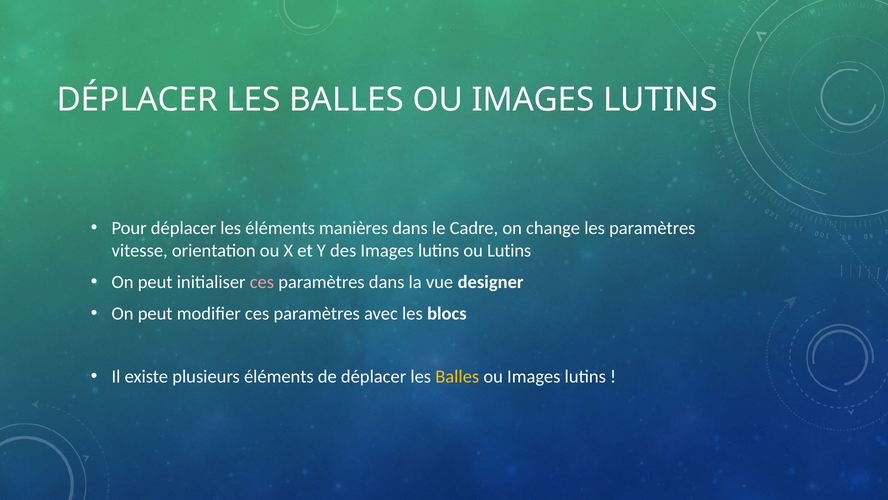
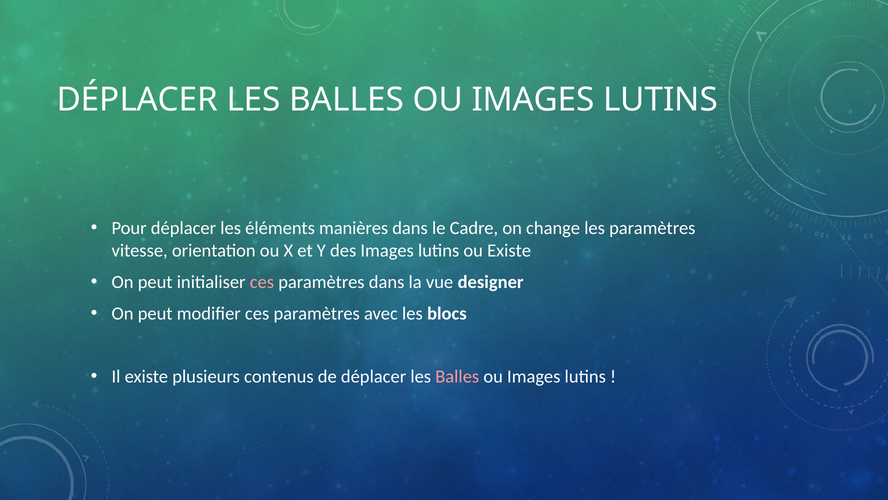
ou Lutins: Lutins -> Existe (509, 250)
plusieurs éléments: éléments -> contenus (279, 376)
Balles colour: yellow -> pink (457, 376)
